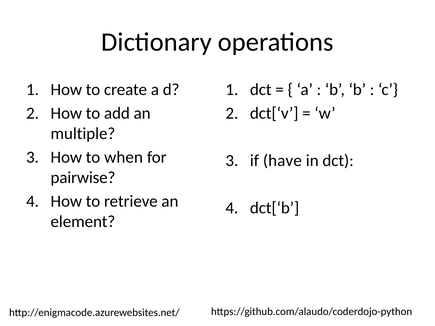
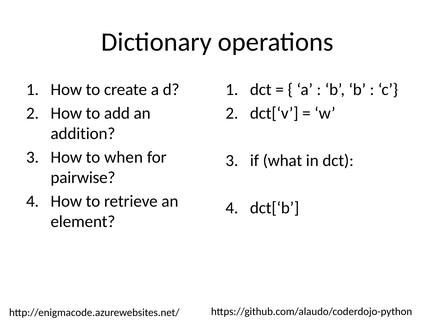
multiple: multiple -> addition (83, 134)
have: have -> what (282, 161)
